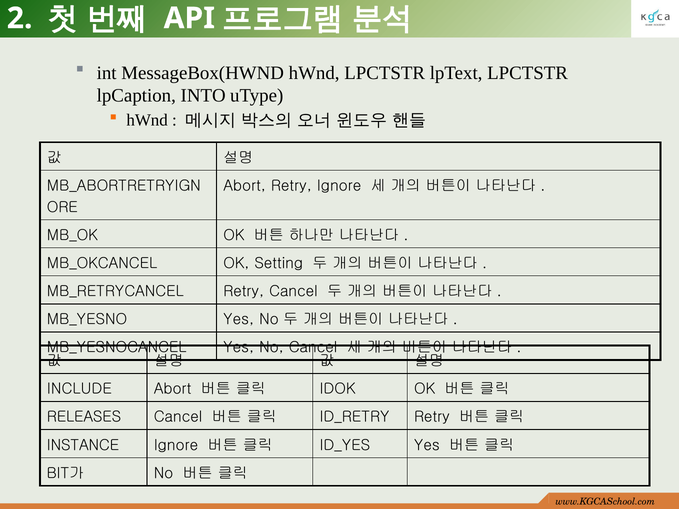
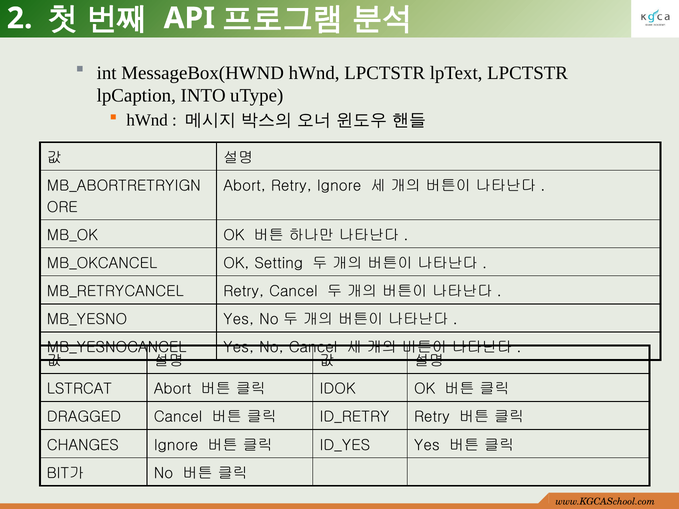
INCLUDE: INCLUDE -> LSTRCAT (79, 389)
RELEASES: RELEASES -> DRAGGED (84, 417)
INSTANCE: INSTANCE -> CHANGES (83, 445)
